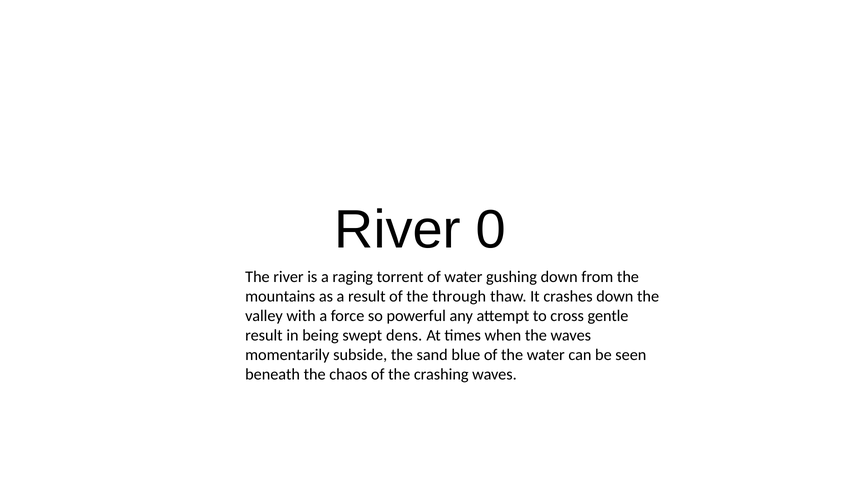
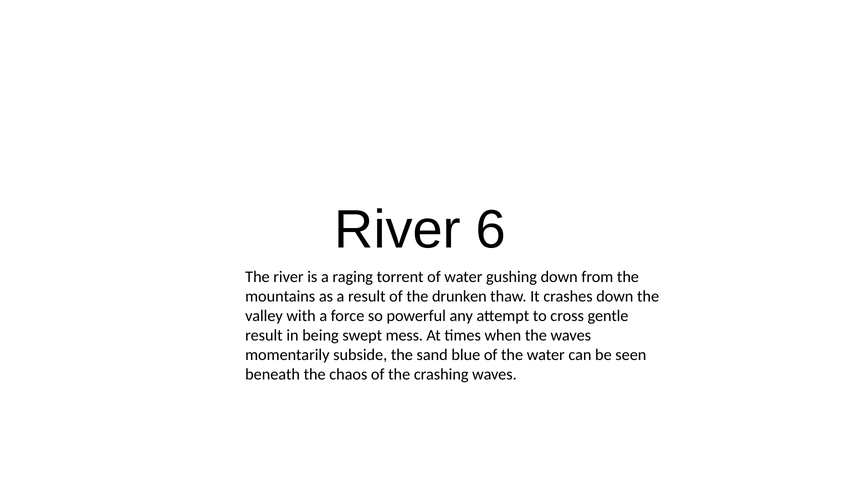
0: 0 -> 6 (491, 230)
through: through -> drunken (459, 297)
dens: dens -> mess (404, 335)
